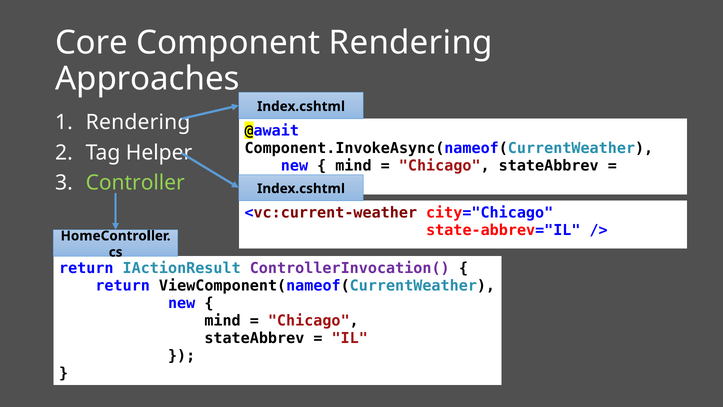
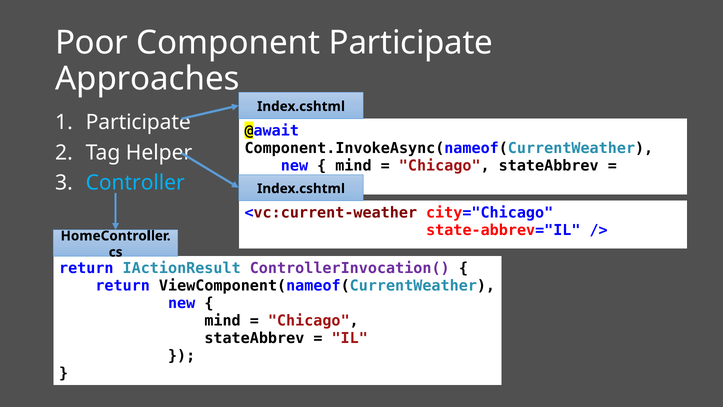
Core: Core -> Poor (92, 43)
Component Rendering: Rendering -> Participate (411, 43)
Rendering: Rendering -> Participate (138, 122)
Controller colour: light green -> light blue (135, 183)
